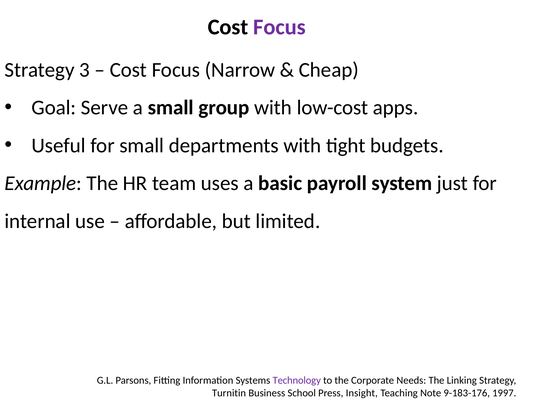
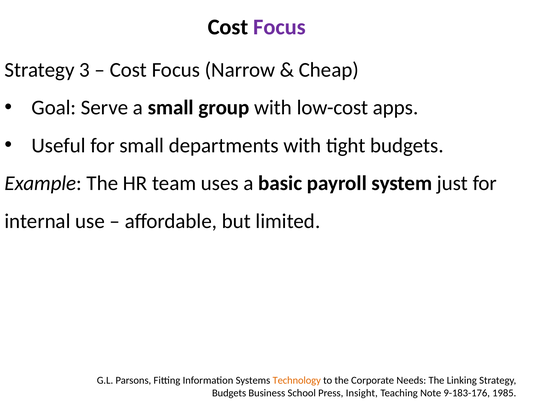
Technology colour: purple -> orange (297, 380)
Turnitin: Turnitin -> Budgets (229, 393)
1997: 1997 -> 1985 (504, 393)
